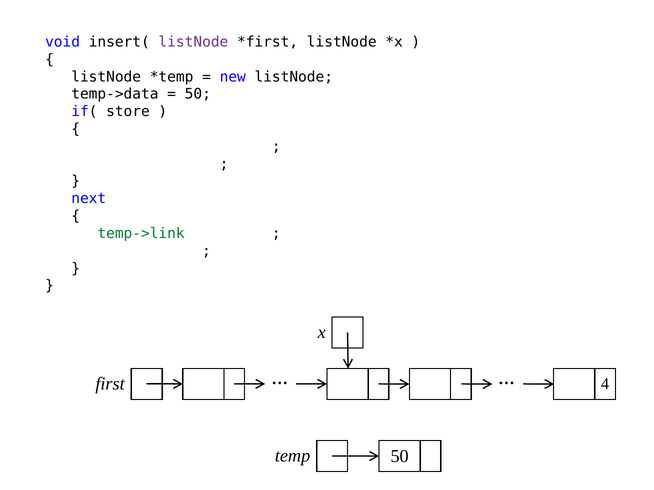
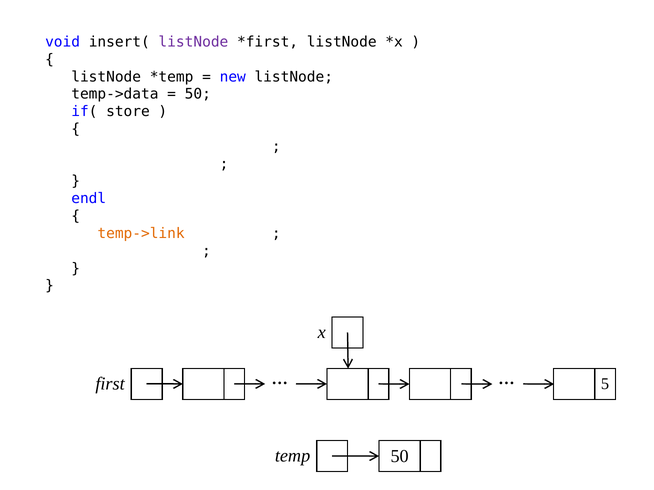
next: next -> endl (89, 199)
temp->link colour: green -> orange (141, 234)
4: 4 -> 5 (605, 384)
